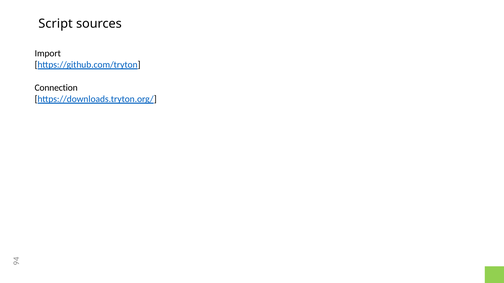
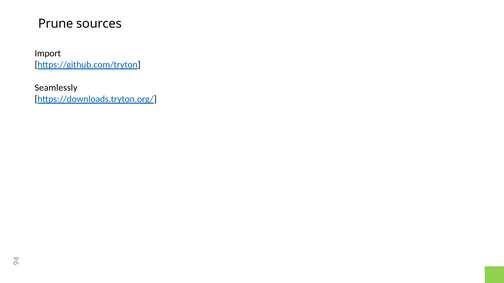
Script: Script -> Prune (56, 24)
Connection: Connection -> Seamlessly (56, 88)
